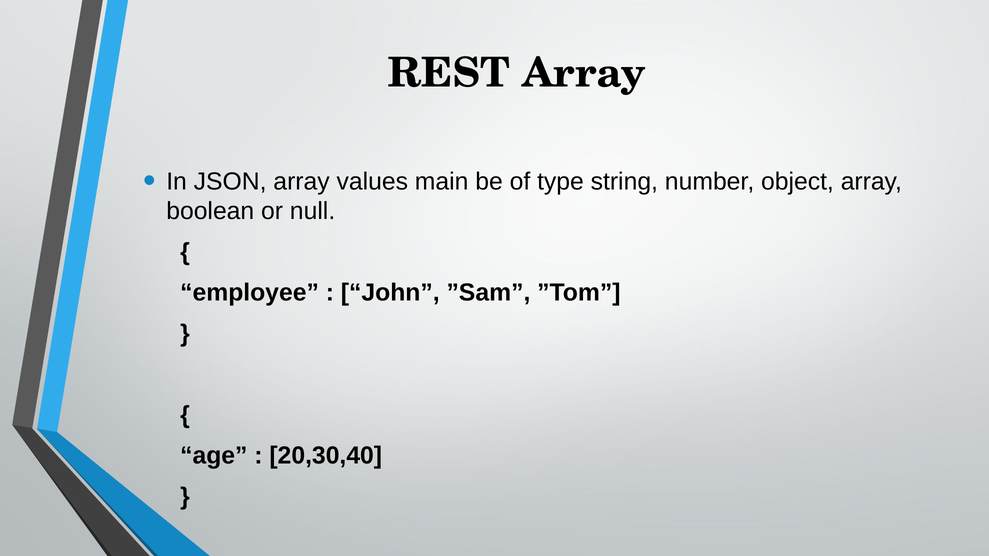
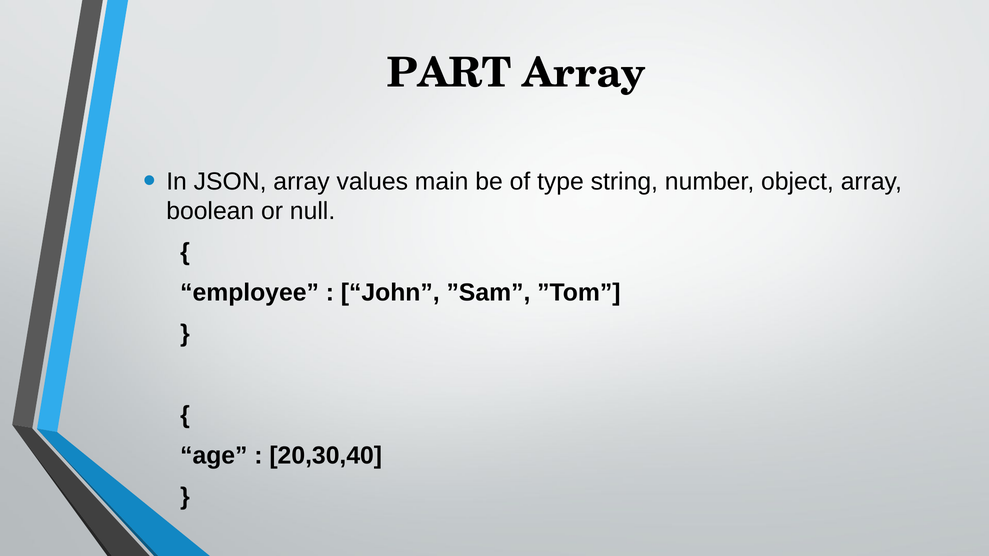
REST: REST -> PART (449, 73)
